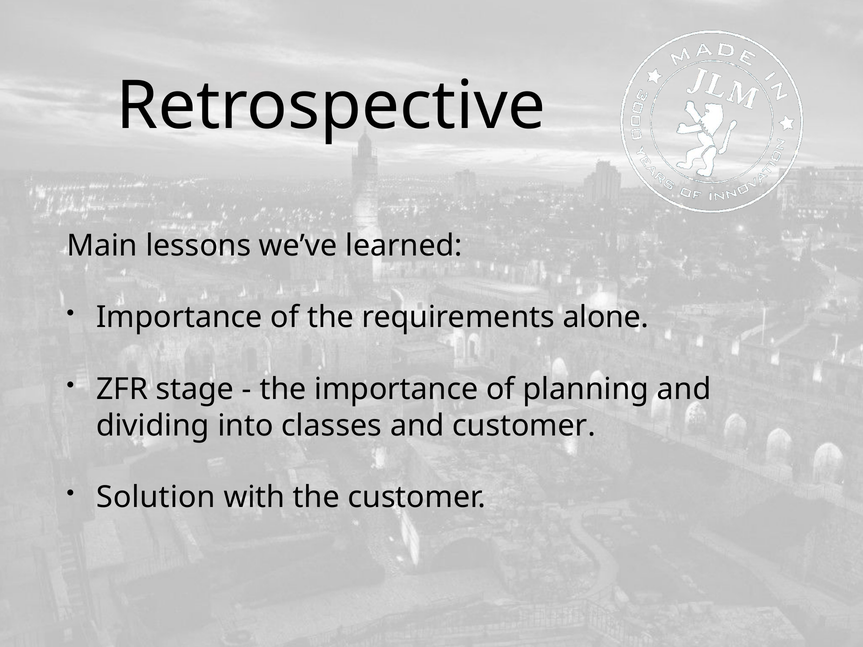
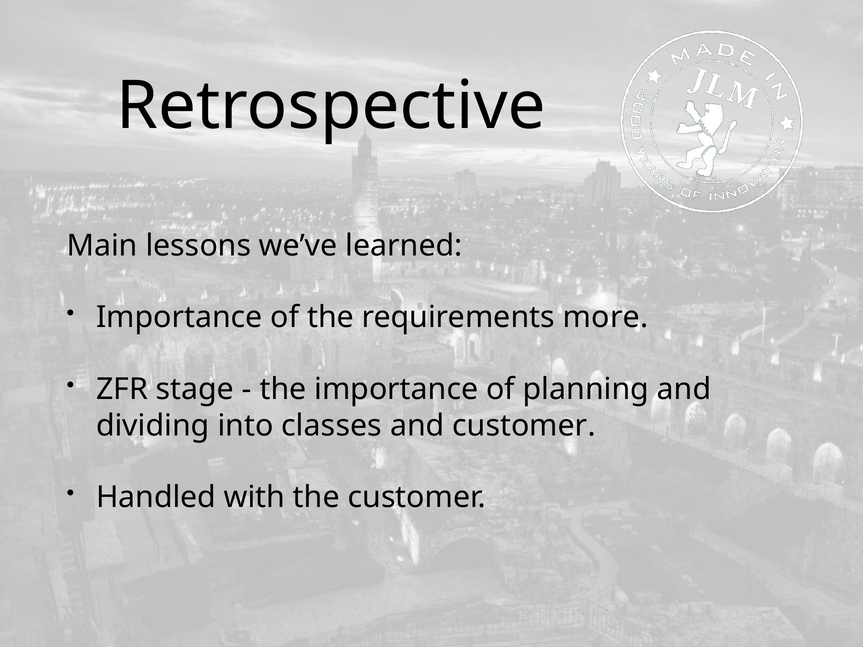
alone: alone -> more (606, 318)
Solution: Solution -> Handled (156, 498)
